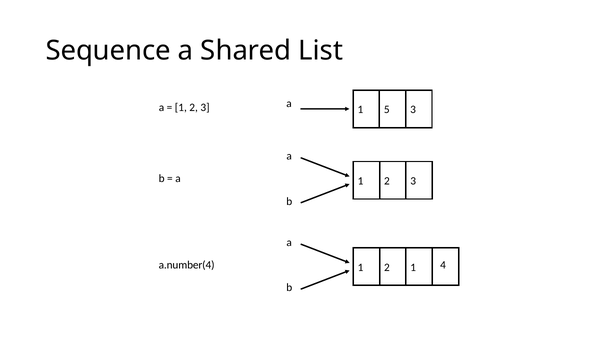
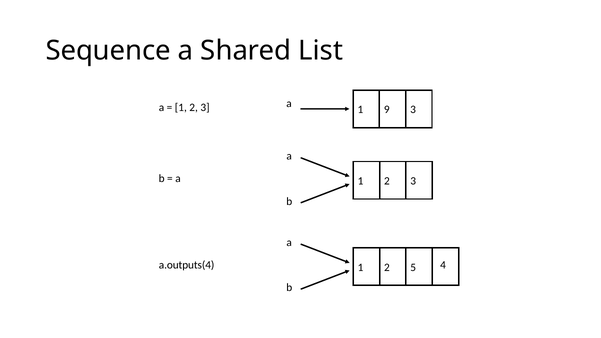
5: 5 -> 9 (387, 110)
a.number(4: a.number(4 -> a.outputs(4 (187, 265)
2 1: 1 -> 5 (413, 267)
